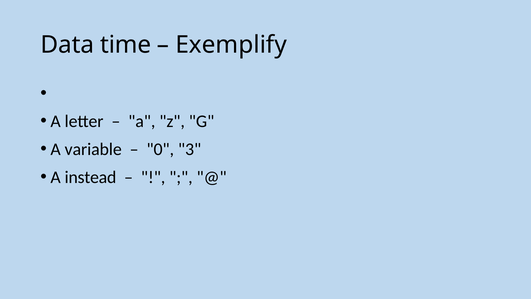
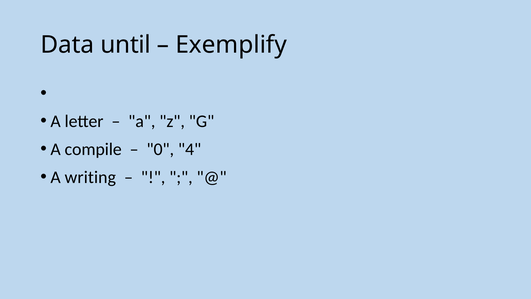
time: time -> until (126, 45)
variable: variable -> compile (93, 149)
3: 3 -> 4 (190, 149)
instead: instead -> writing (90, 177)
